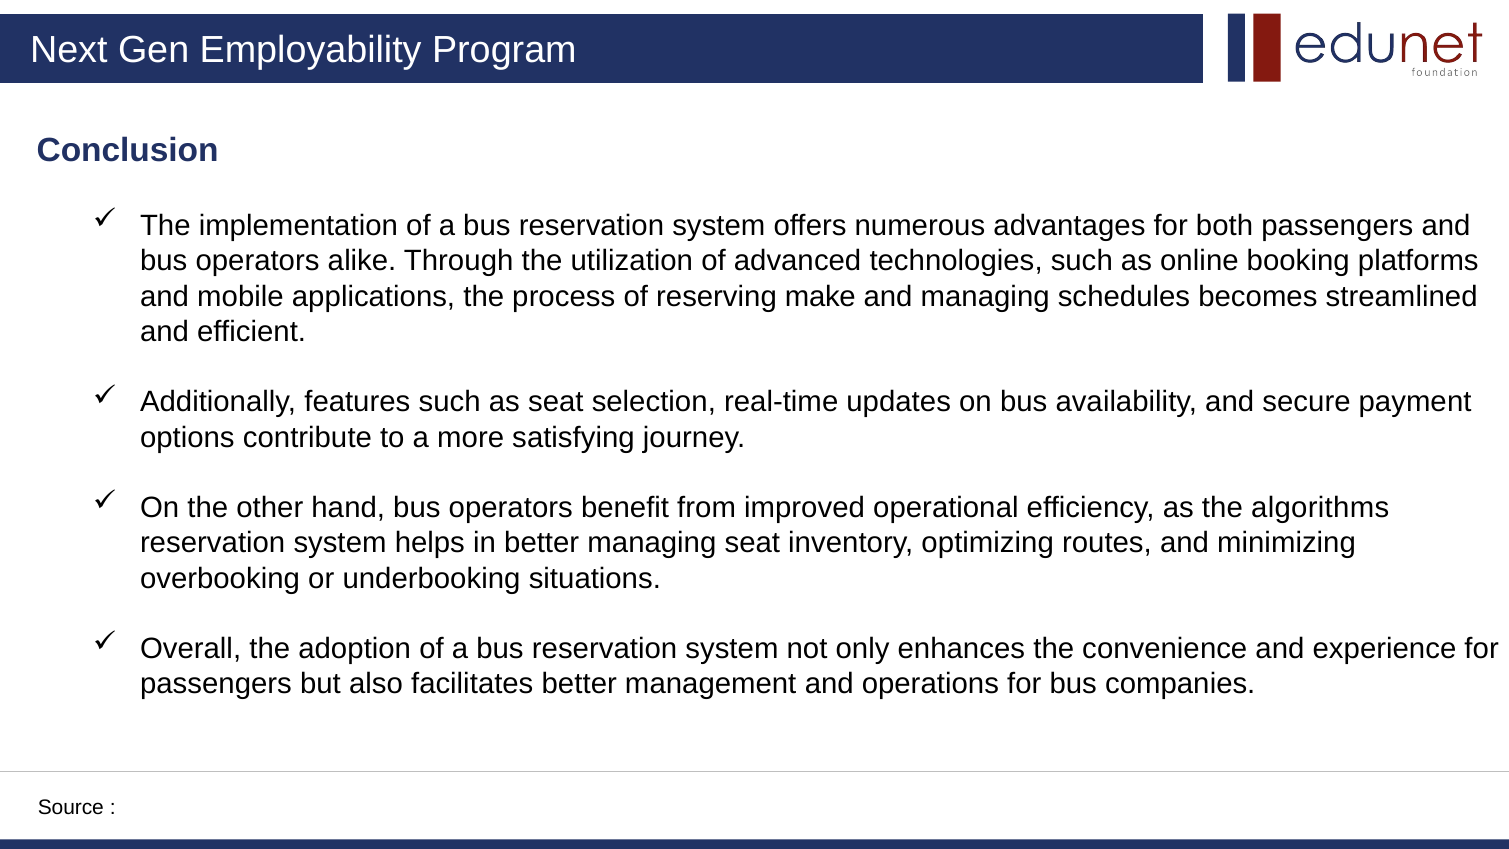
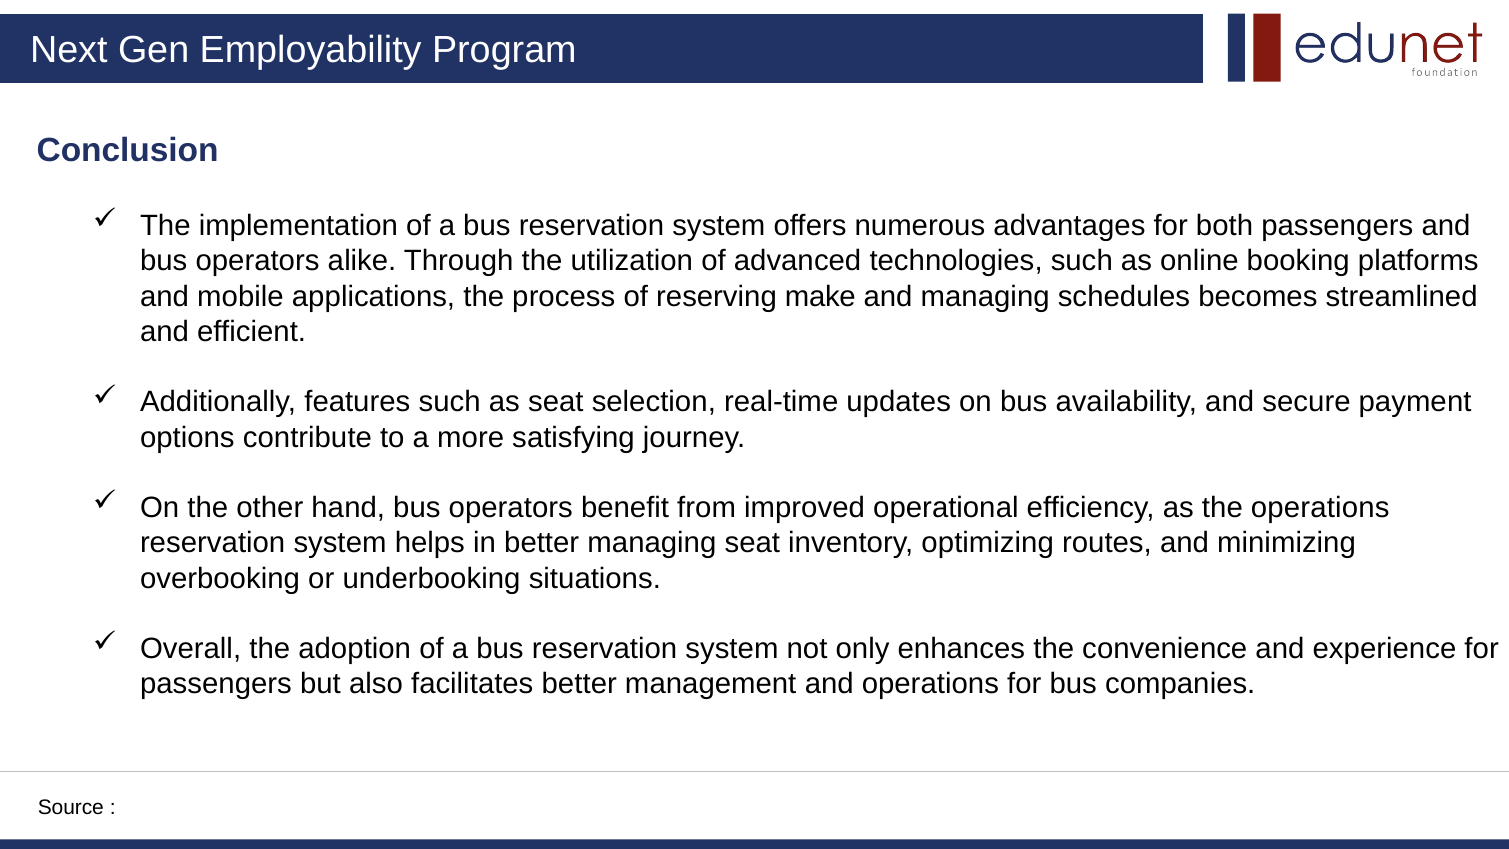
the algorithms: algorithms -> operations (1320, 508)
